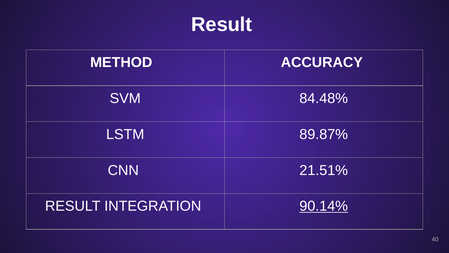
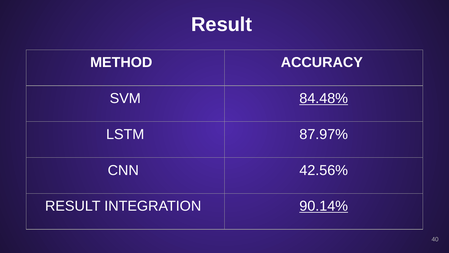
84.48% underline: none -> present (324, 98)
89.87%: 89.87% -> 87.97% (324, 134)
21.51%: 21.51% -> 42.56% (324, 170)
